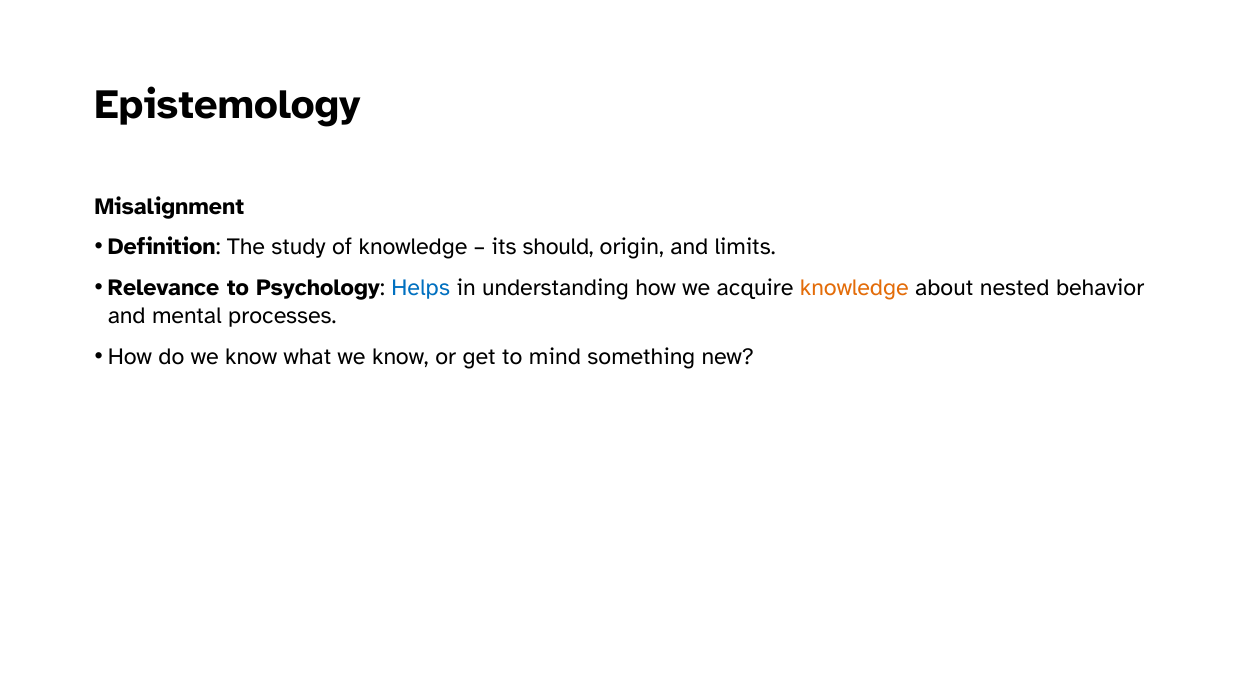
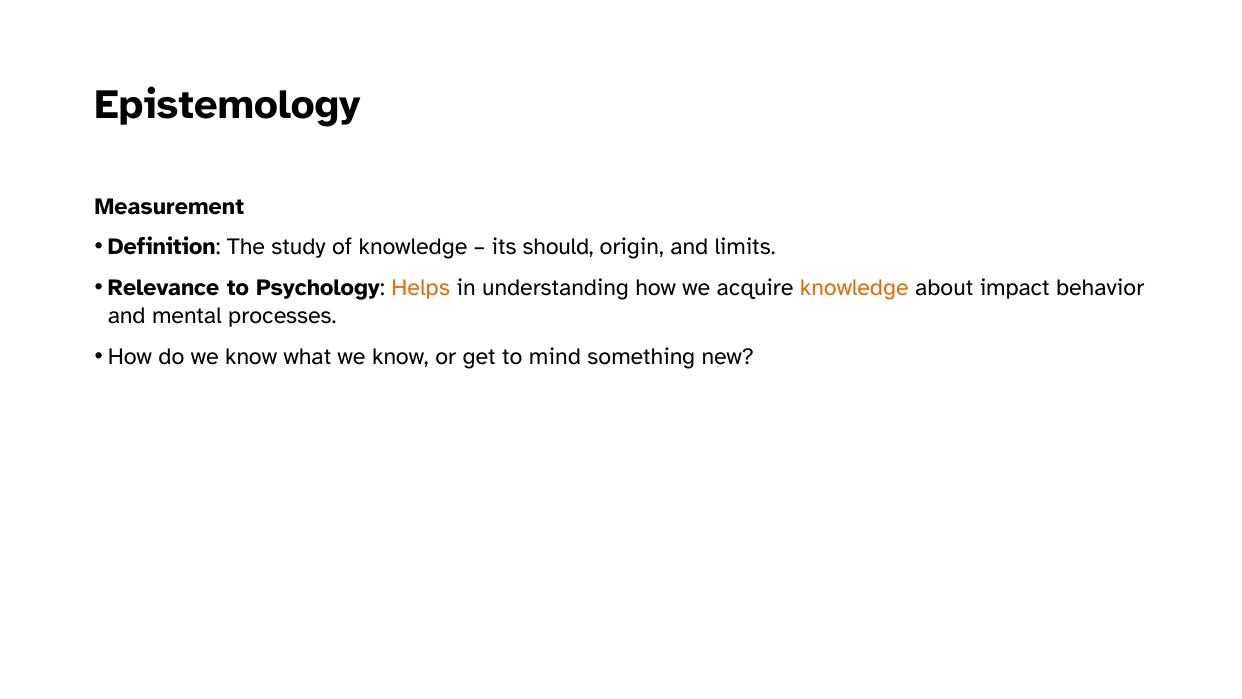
Misalignment: Misalignment -> Measurement (169, 206)
Helps colour: blue -> orange (421, 288)
nested: nested -> impact (1015, 288)
